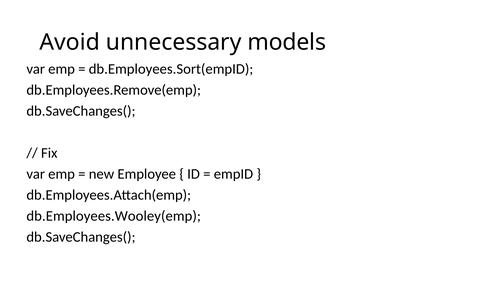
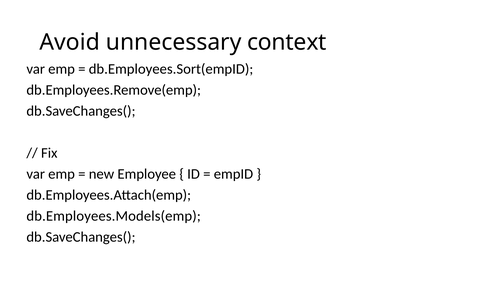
models: models -> context (287, 42)
db.Employees.Wooley(emp: db.Employees.Wooley(emp -> db.Employees.Models(emp (114, 216)
